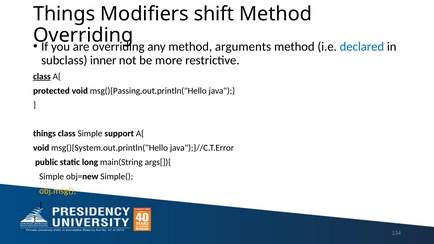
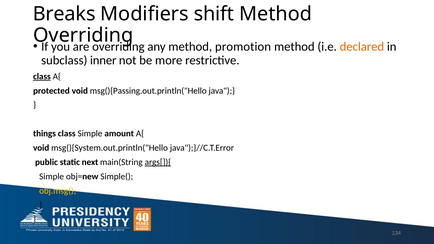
Things: Things -> Breaks (64, 14)
arguments: arguments -> promotion (243, 47)
declared colour: blue -> orange (362, 47)
support: support -> amount (119, 134)
long: long -> next (90, 162)
args[]){ underline: none -> present (158, 162)
